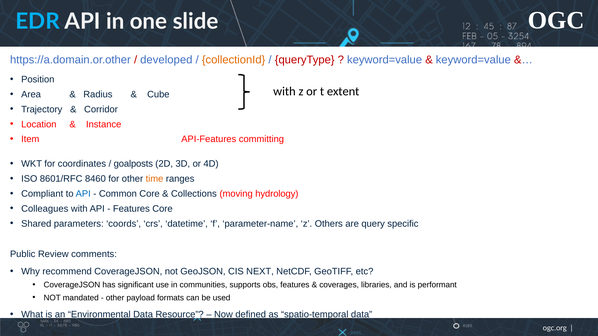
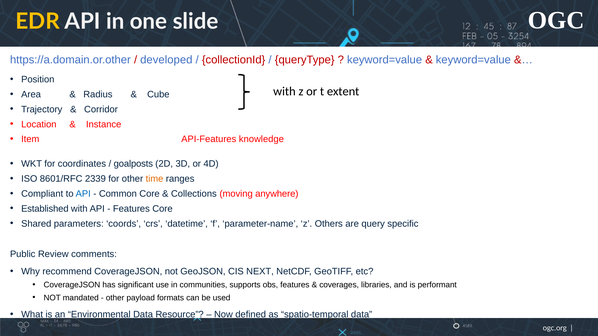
EDR colour: light blue -> yellow (38, 21)
collectionId colour: orange -> red (234, 60)
committing: committing -> knowledge (261, 139)
8460: 8460 -> 2339 (95, 179)
hydrology: hydrology -> anywhere (277, 194)
Colleagues: Colleagues -> Established (45, 209)
